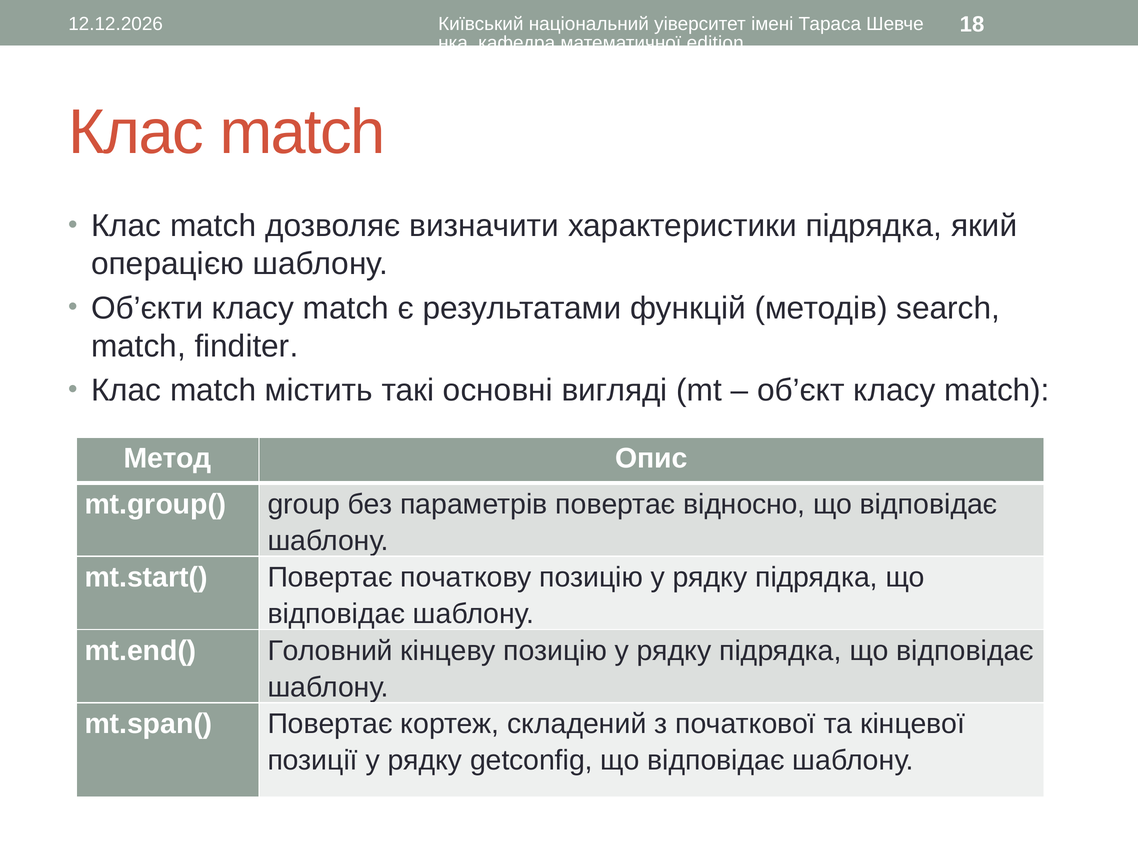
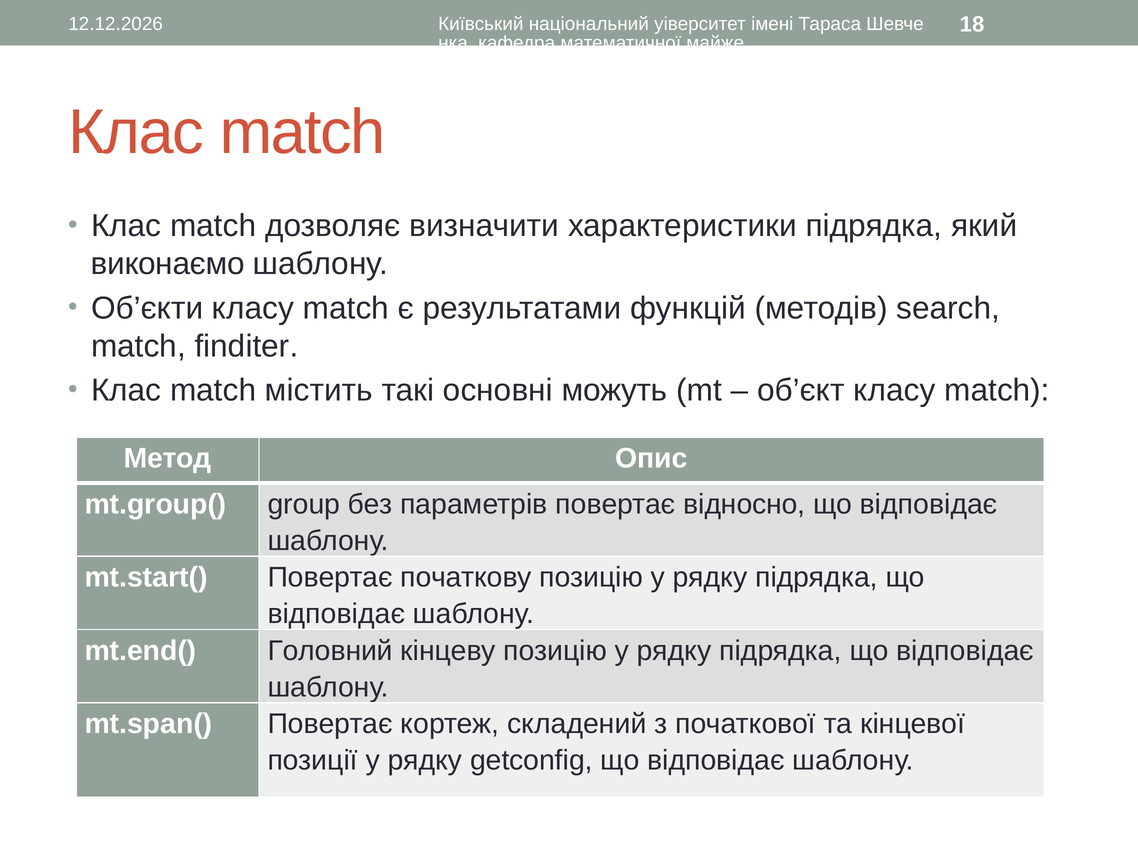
edition: edition -> майже (715, 43)
операцією: операцією -> виконаємо (168, 264)
вигляді: вигляді -> можуть (615, 391)
